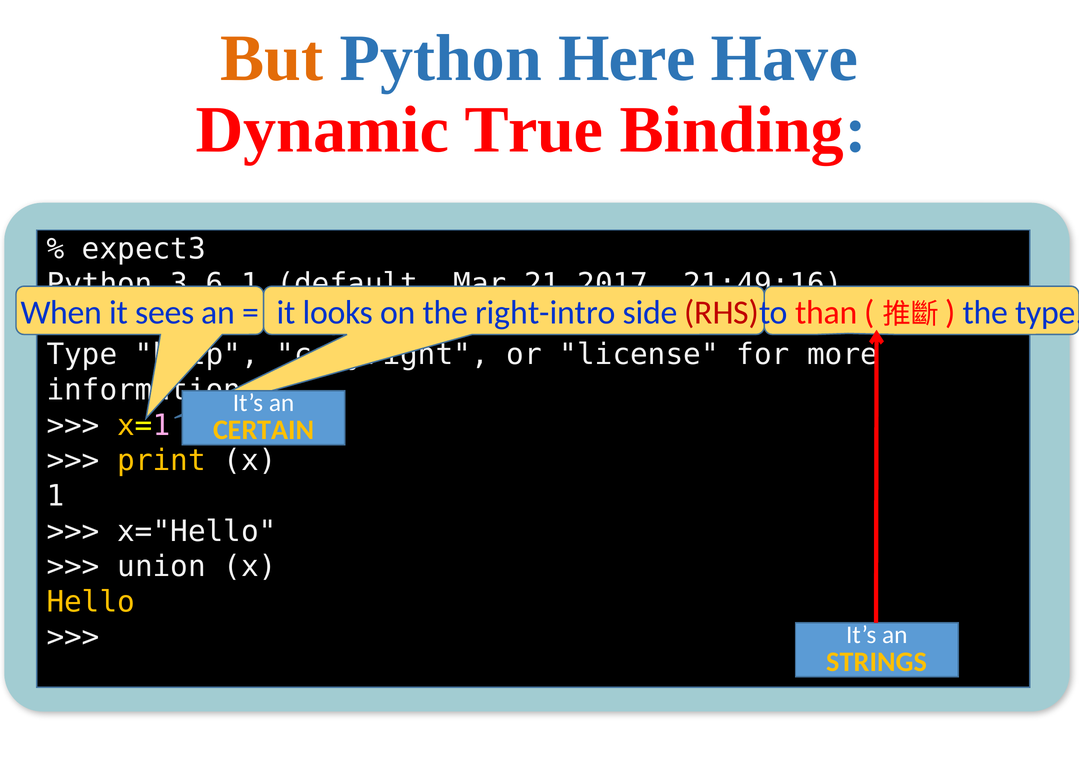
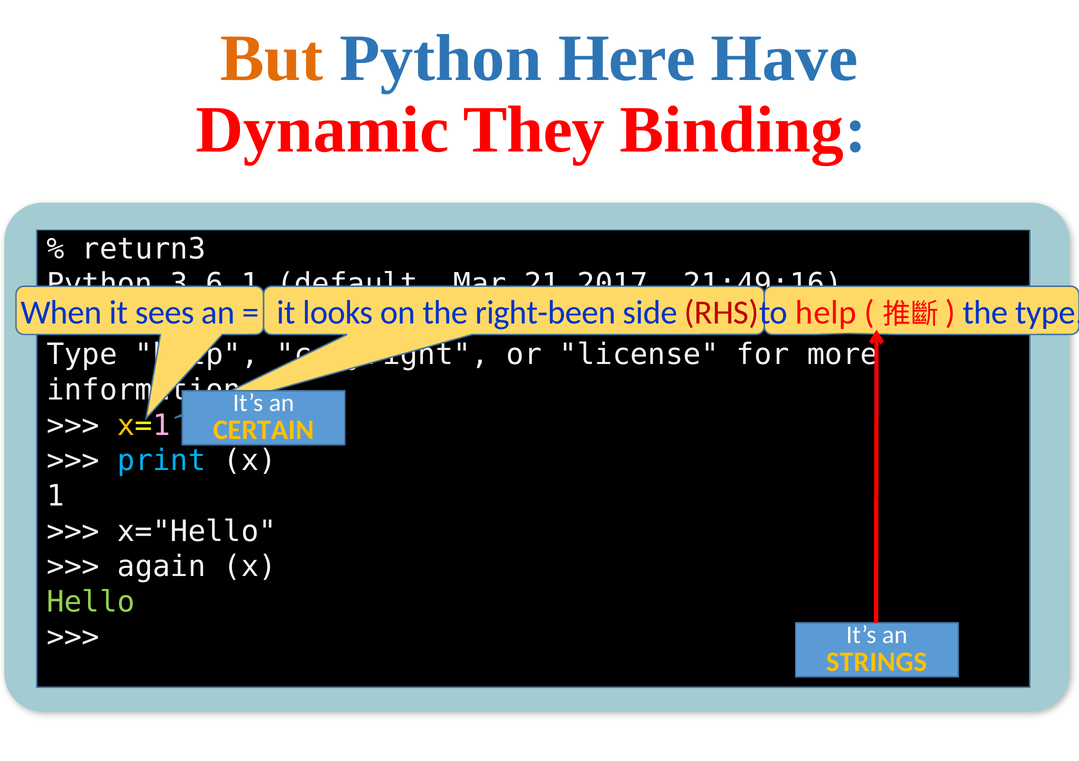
True: True -> They (534, 130)
expect3: expect3 -> return3 (144, 249)
right-intro: right-intro -> right-been (546, 312)
to than: than -> help (826, 312)
print colour: yellow -> light blue (162, 460)
union: union -> again (162, 566)
Hello colour: yellow -> light green (91, 602)
